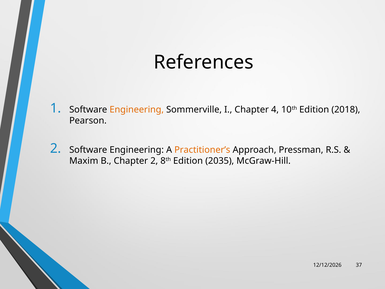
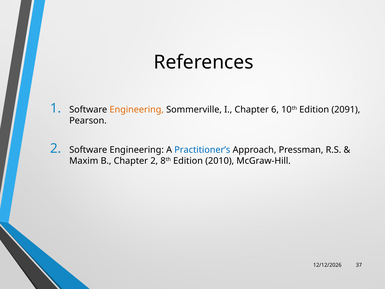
4: 4 -> 6 (275, 109)
2018: 2018 -> 2091 (346, 109)
Practitioner’s colour: orange -> blue (202, 150)
2035: 2035 -> 2010 (220, 161)
